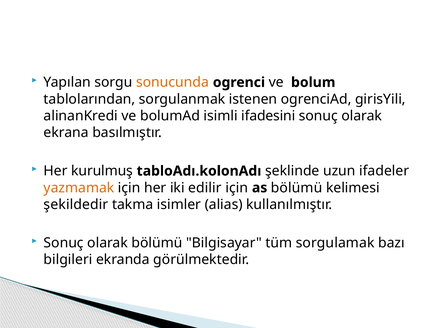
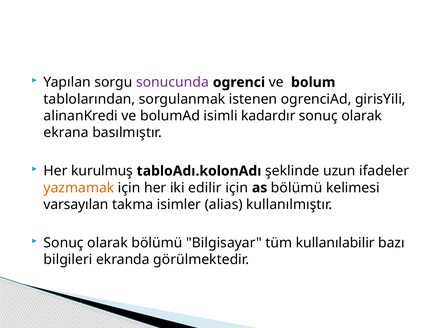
sonucunda colour: orange -> purple (172, 82)
ifadesini: ifadesini -> kadardır (268, 116)
şekildedir: şekildedir -> varsayılan (76, 204)
sorgulamak: sorgulamak -> kullanılabilir (335, 243)
